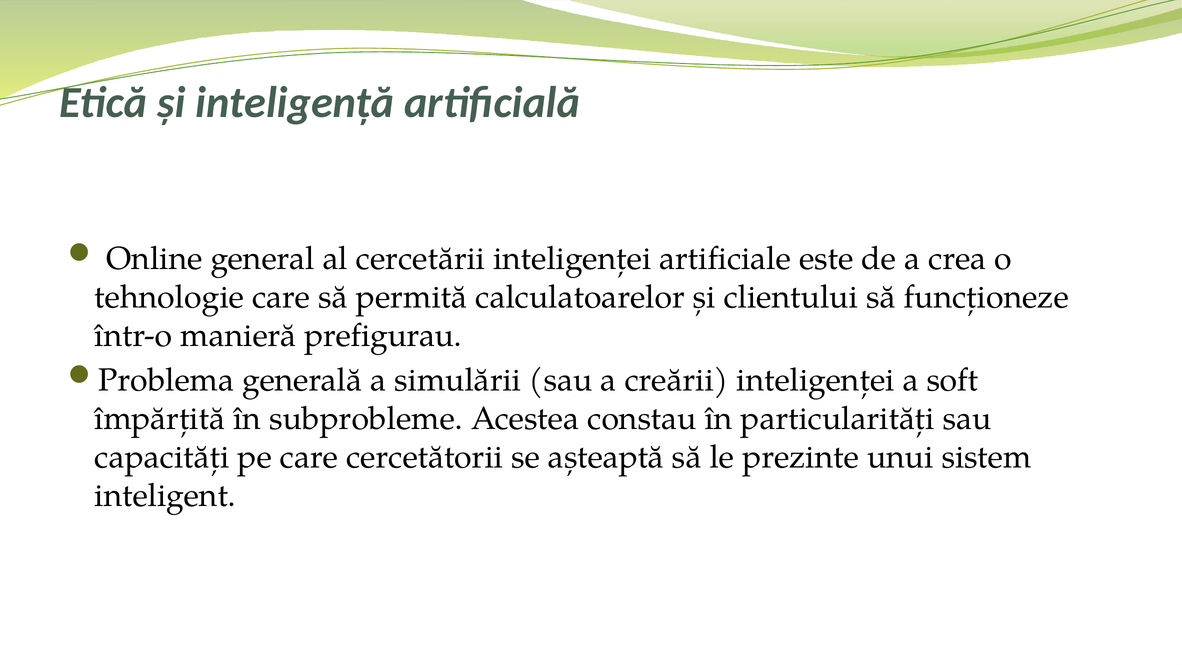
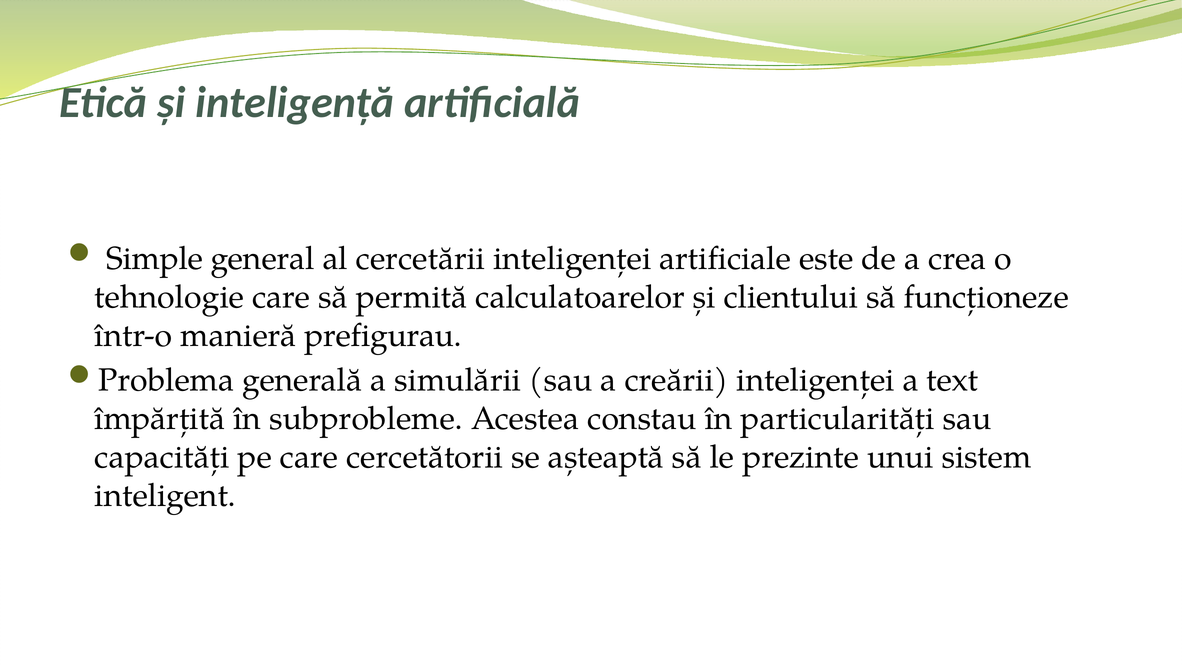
Online: Online -> Simple (155, 258)
soft: soft -> text (952, 380)
